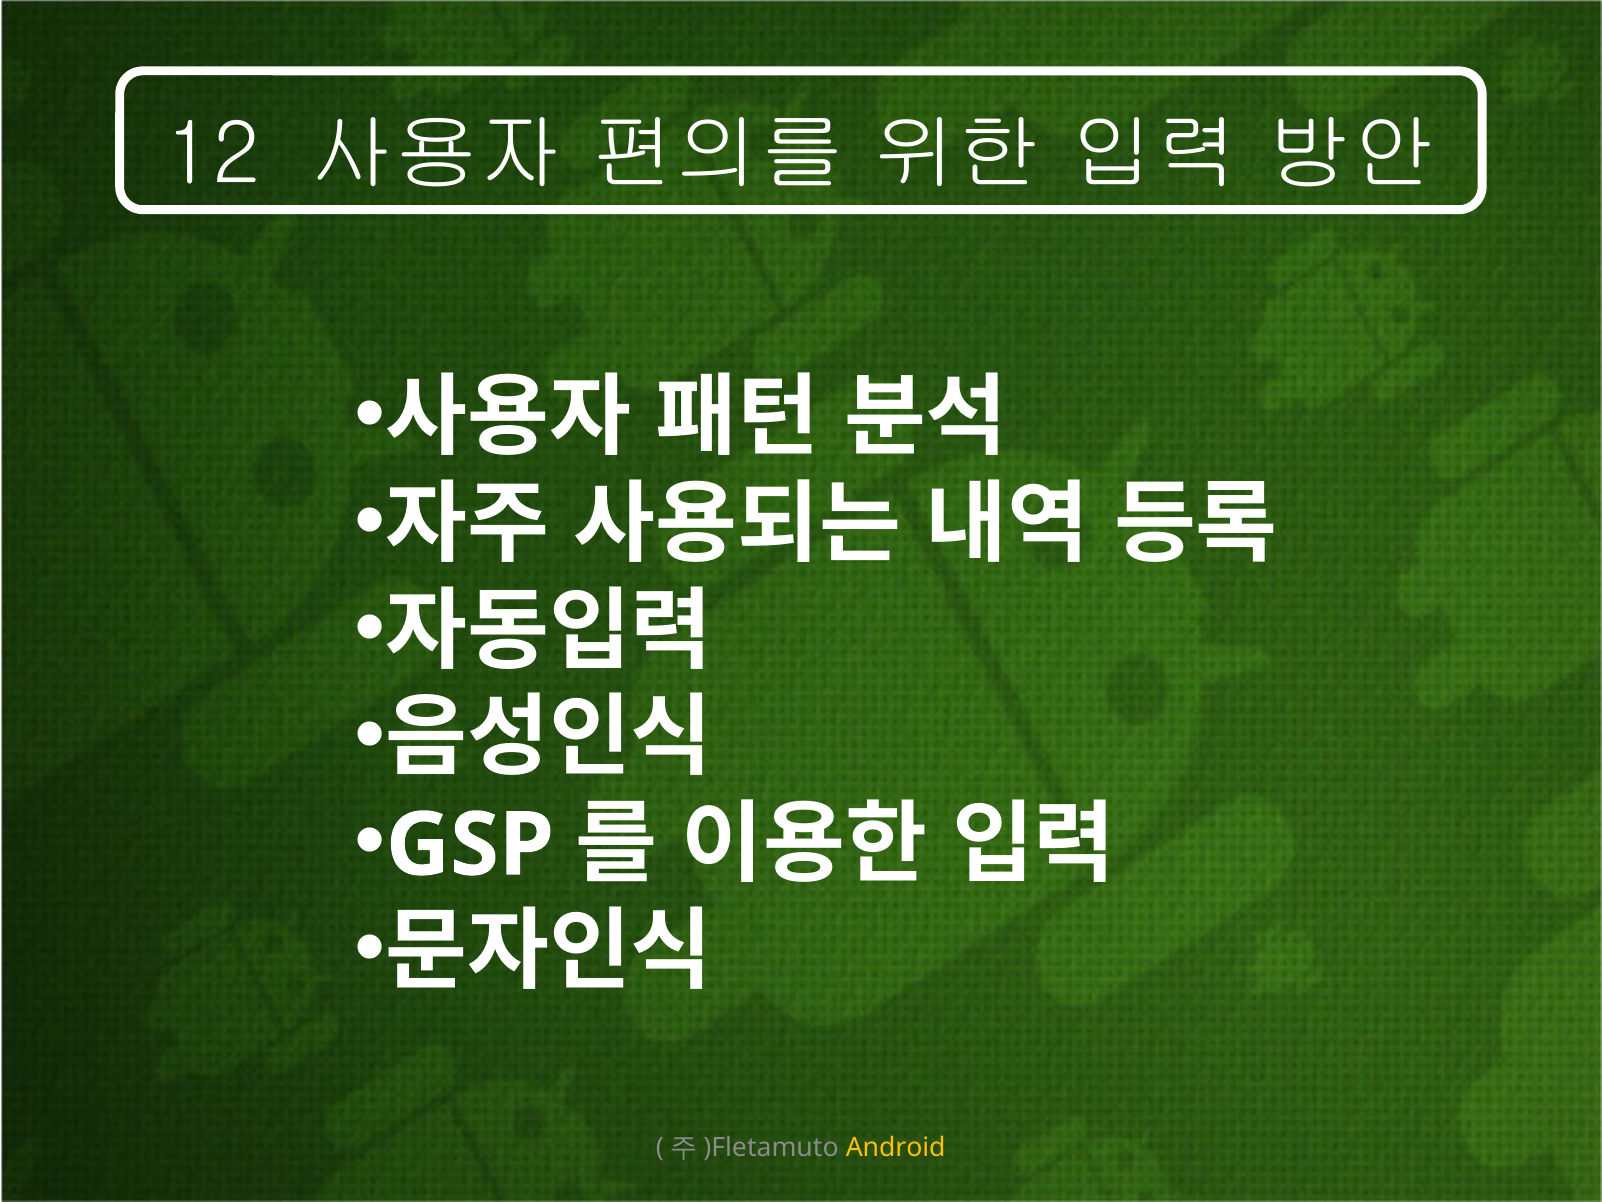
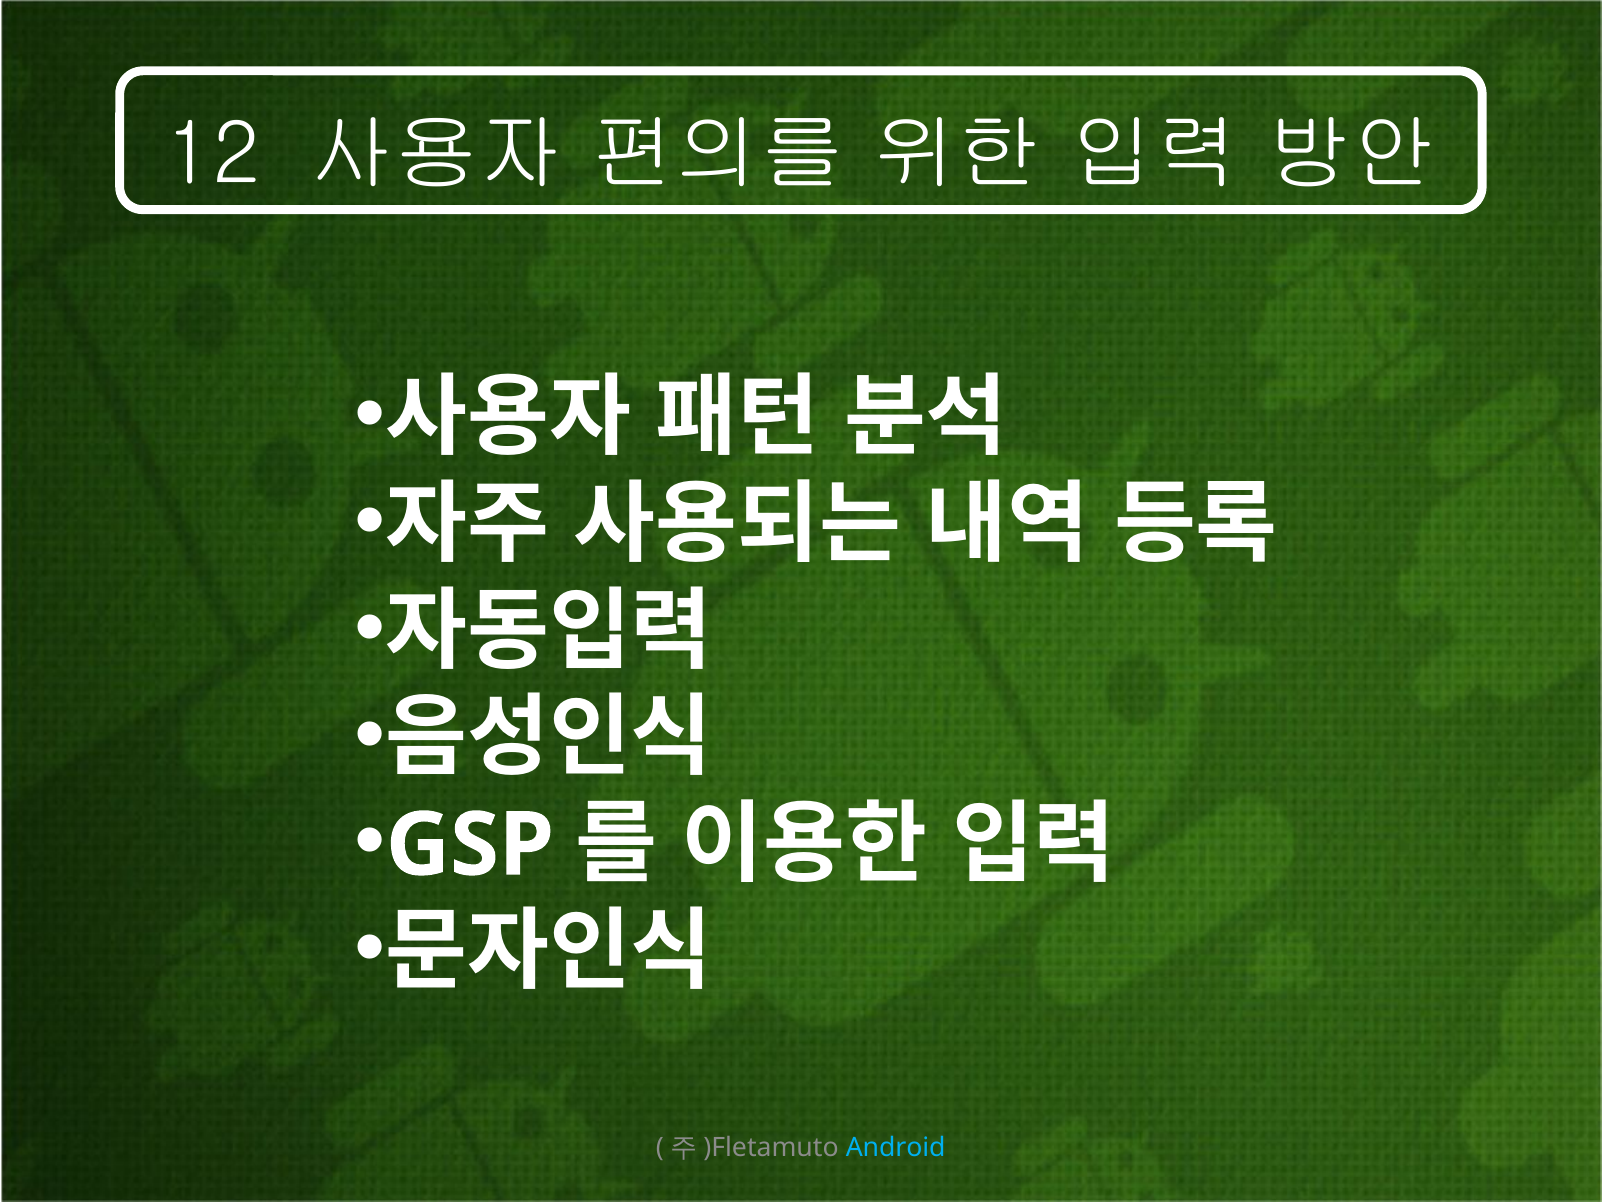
Android colour: yellow -> light blue (896, 1147)
